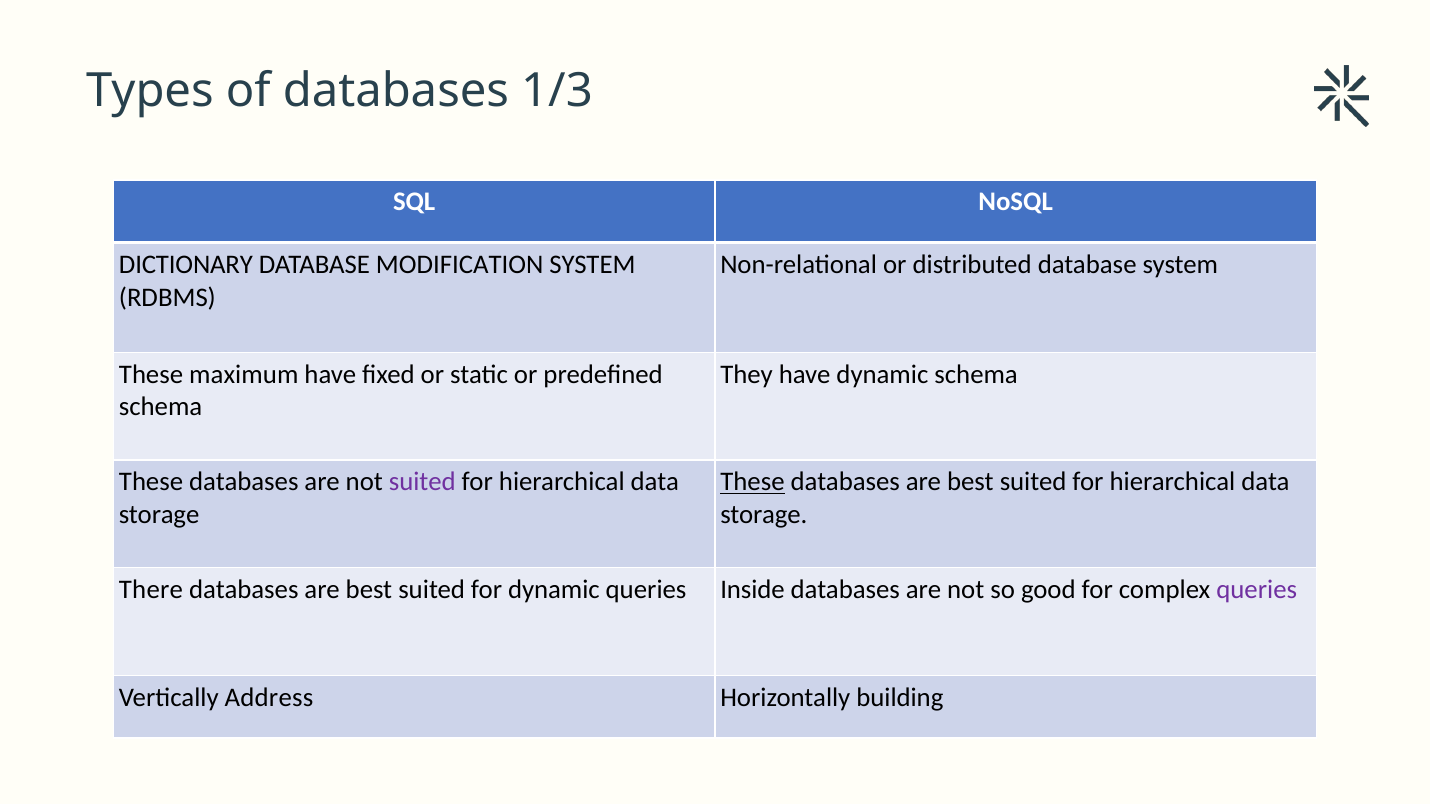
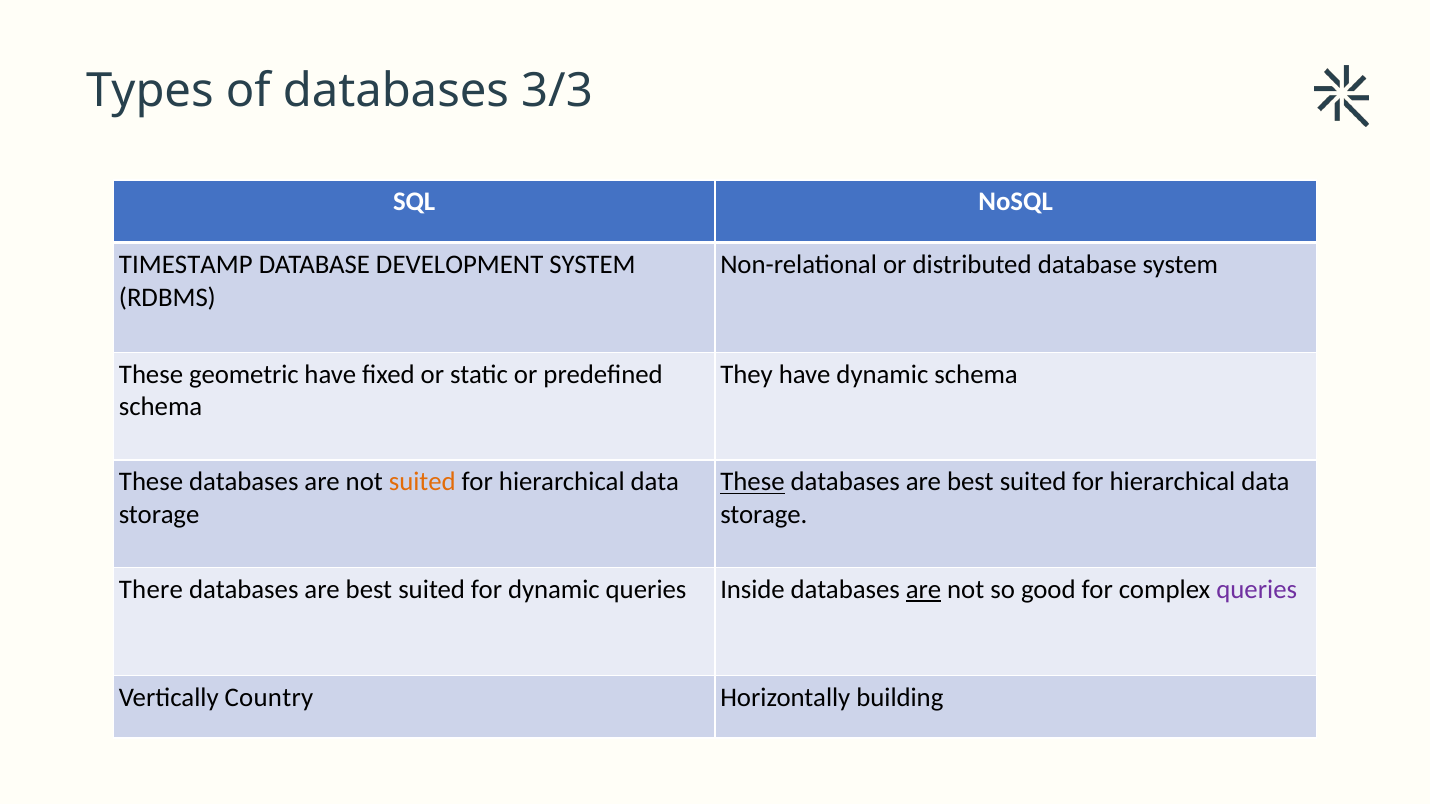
1/3: 1/3 -> 3/3 (557, 91)
DICTIONARY: DICTIONARY -> TIMESTAMP (186, 265)
MODIFICATION: MODIFICATION -> DEVELOPMENT (460, 265)
maximum: maximum -> geometric (244, 375)
suited colour: purple -> orange (422, 482)
are underline: none -> present (923, 590)
Address: Address -> Country (269, 698)
